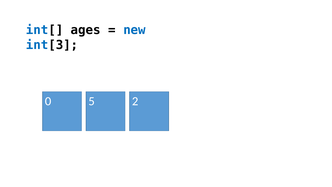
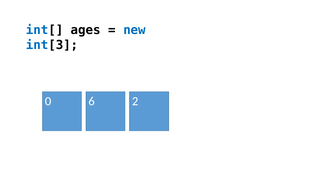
5: 5 -> 6 (92, 101)
